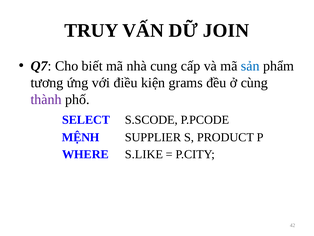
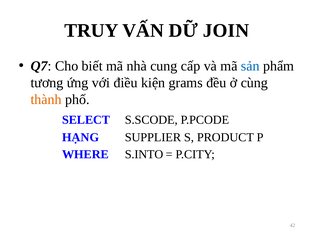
thành colour: purple -> orange (46, 99)
MỆNH: MỆNH -> HẠNG (81, 137)
S.LIKE: S.LIKE -> S.INTO (144, 154)
